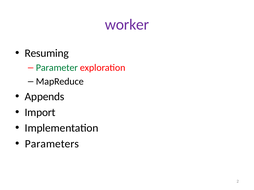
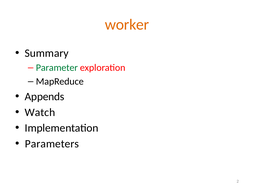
worker colour: purple -> orange (127, 25)
Resuming: Resuming -> Summary (47, 53)
Import: Import -> Watch (40, 113)
